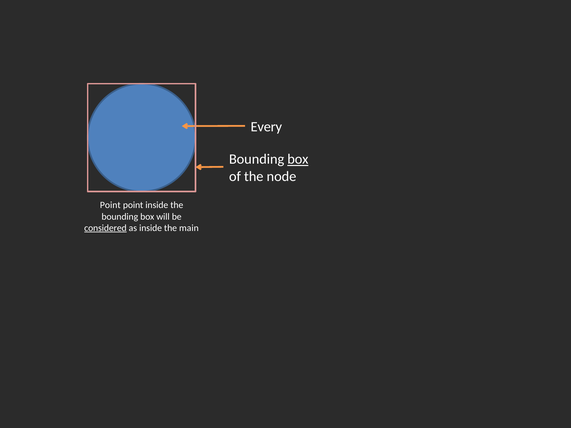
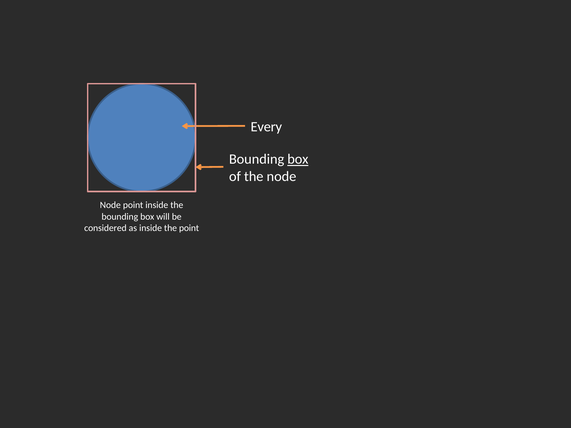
Point: Point -> Node (110, 205)
considered underline: present -> none (105, 228)
the main: main -> point (189, 228)
